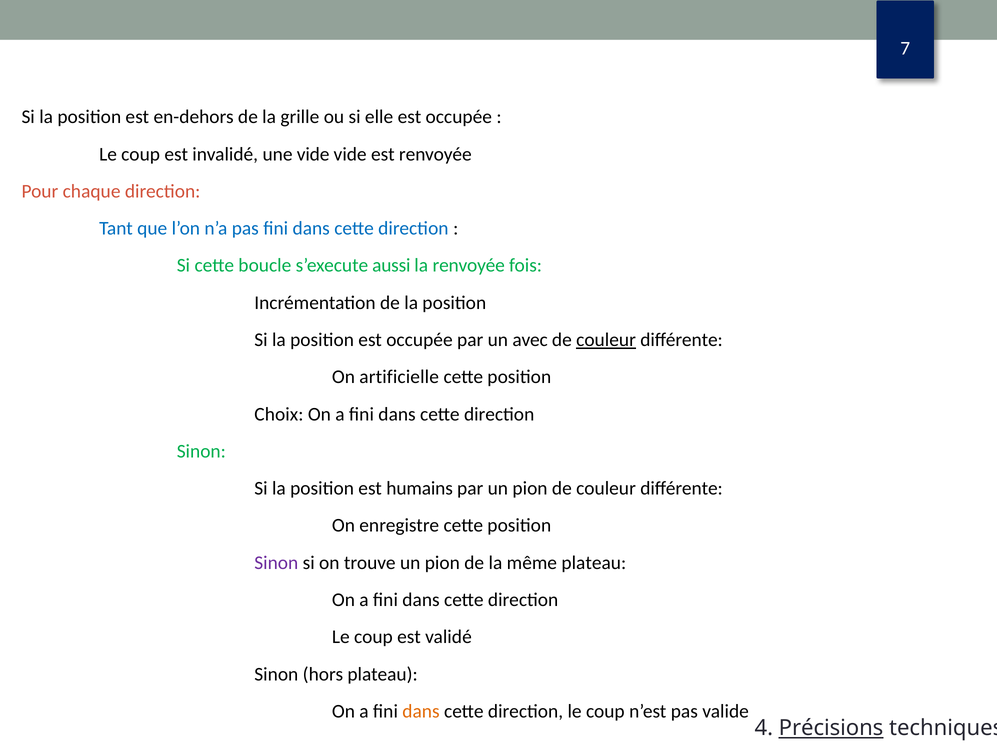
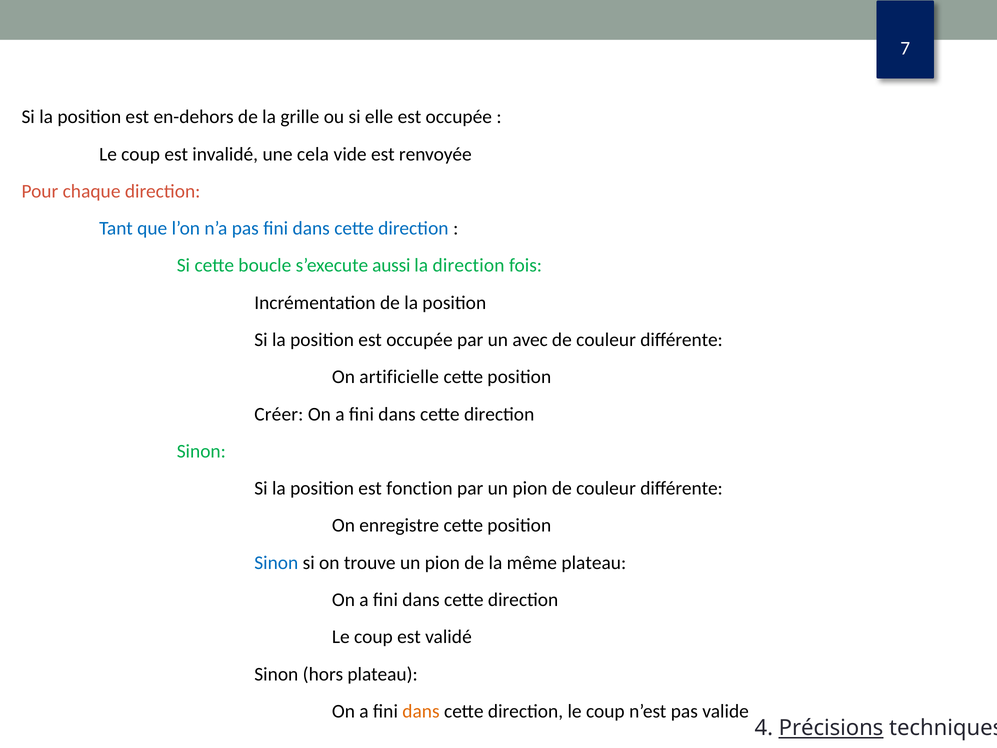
une vide: vide -> cela (313, 154)
la renvoyée: renvoyée -> direction (469, 265)
couleur underline: present -> none (606, 340)
Choix: Choix -> Créer (279, 414)
humains: humains -> fonction (419, 488)
Sinon colour: purple -> blue (276, 563)
